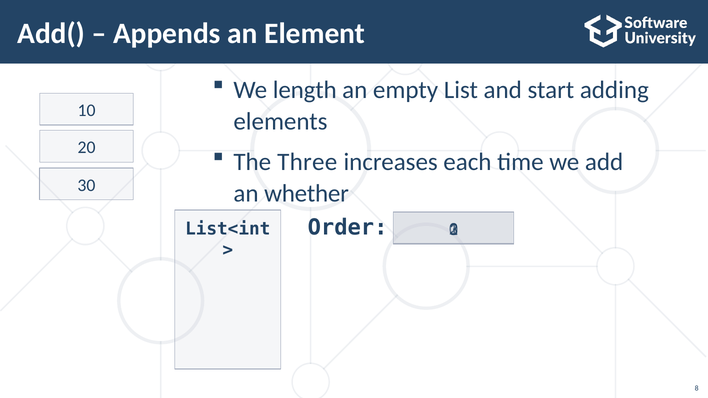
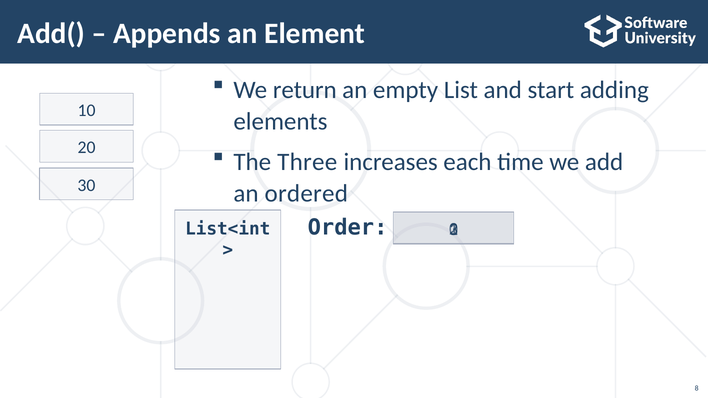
length: length -> return (305, 90)
whether: whether -> ordered (306, 193)
